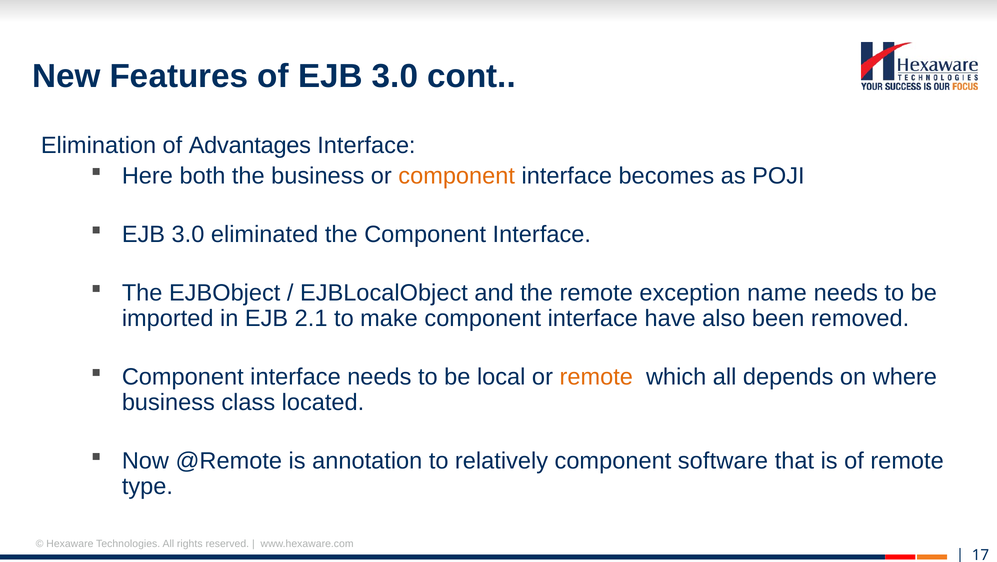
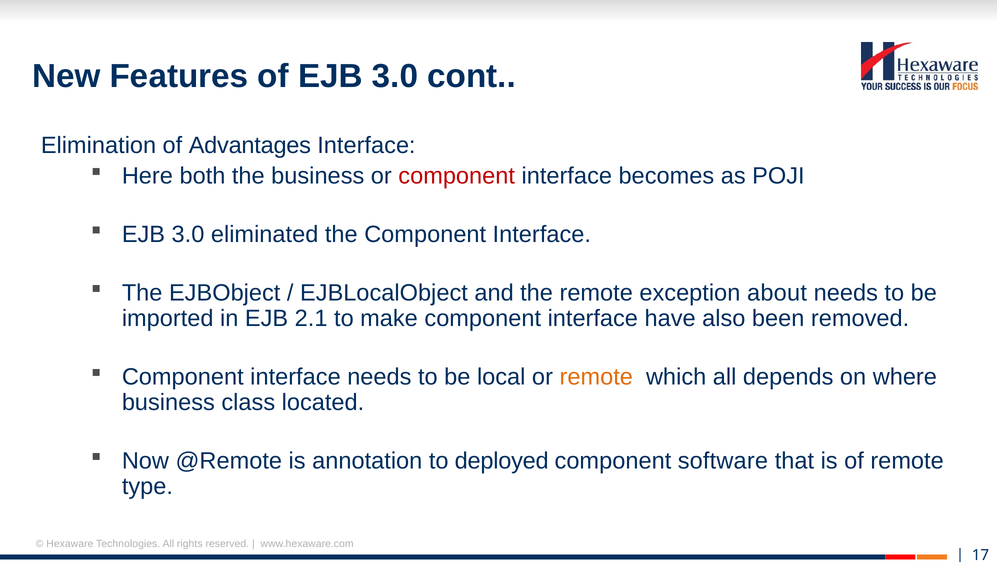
component colour: orange -> red (457, 176)
name: name -> about (777, 293)
relatively: relatively -> deployed (502, 460)
